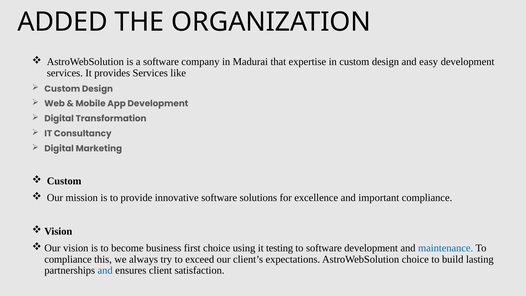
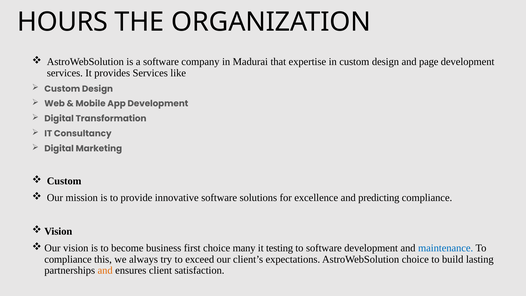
ADDED: ADDED -> HOURS (63, 22)
easy: easy -> page (429, 62)
important: important -> predicting (379, 198)
using: using -> many (244, 248)
and colour: blue -> orange (105, 270)
